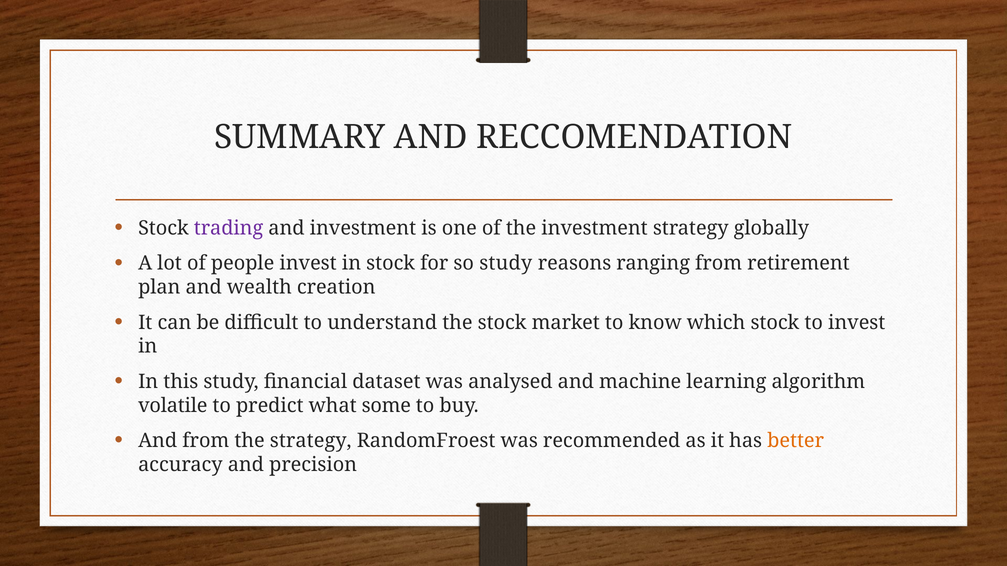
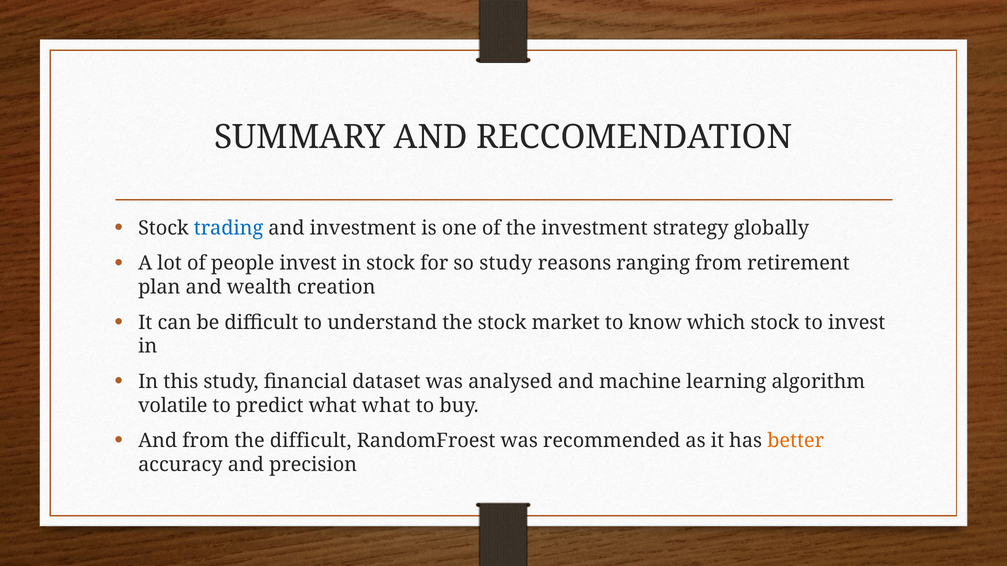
trading colour: purple -> blue (229, 228)
what some: some -> what (386, 406)
the strategy: strategy -> difficult (311, 441)
